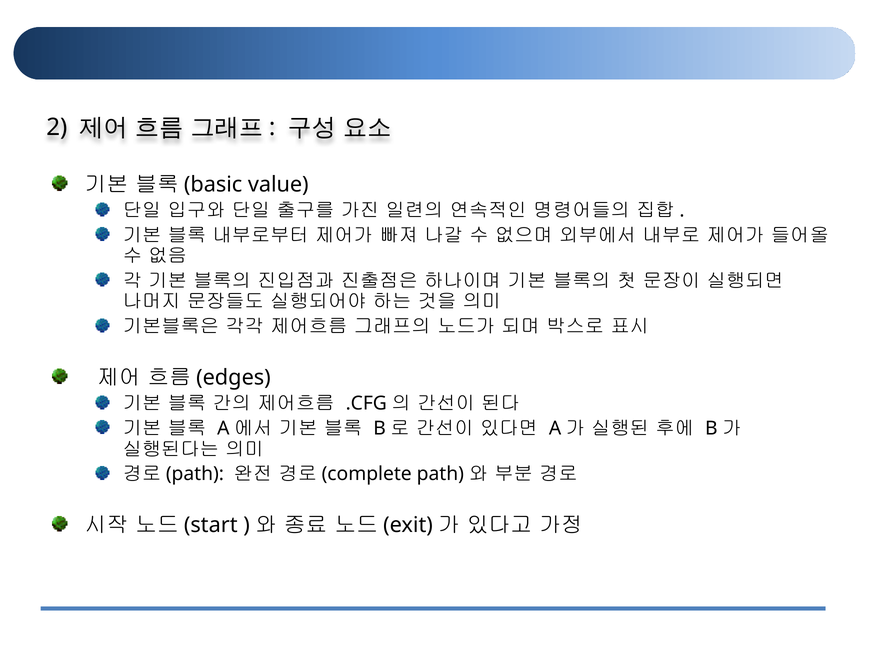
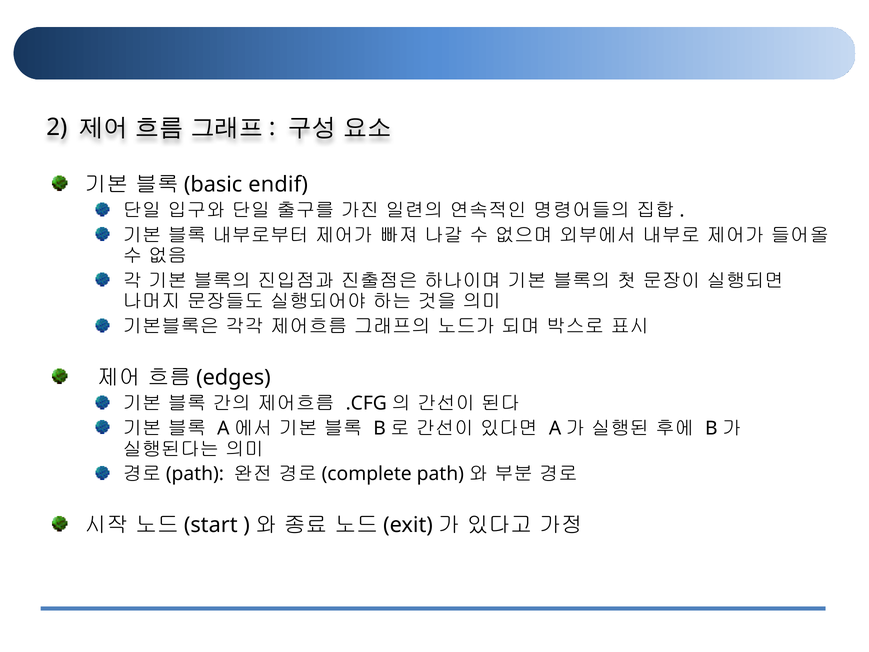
value: value -> endif (278, 184)
